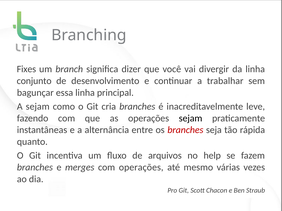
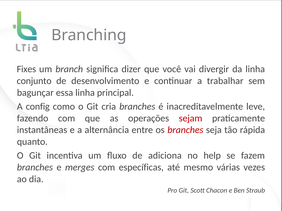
A sejam: sejam -> config (38, 107)
sejam colour: black -> red (191, 118)
arquivos: arquivos -> adiciona (165, 156)
com operações: operações -> específicas (141, 168)
